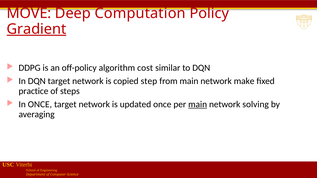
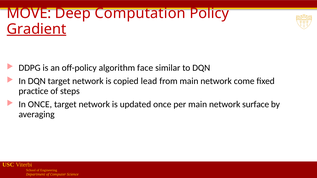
cost: cost -> face (145, 68)
step: step -> lead (149, 81)
make: make -> come (244, 81)
main underline: present -> none (198, 105)
solving: solving -> surface (256, 105)
